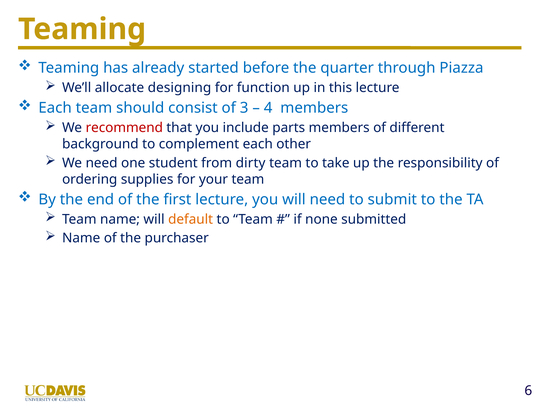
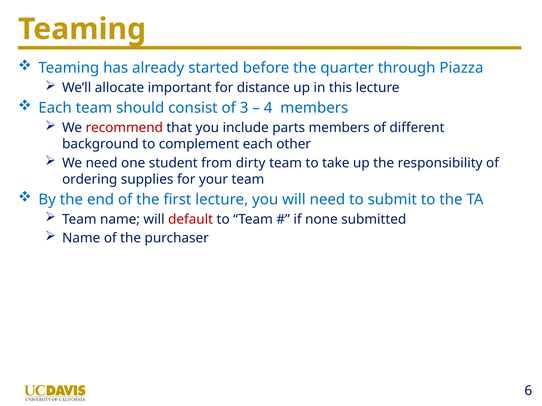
designing: designing -> important (180, 88)
function: function -> distance (263, 88)
default colour: orange -> red (191, 219)
